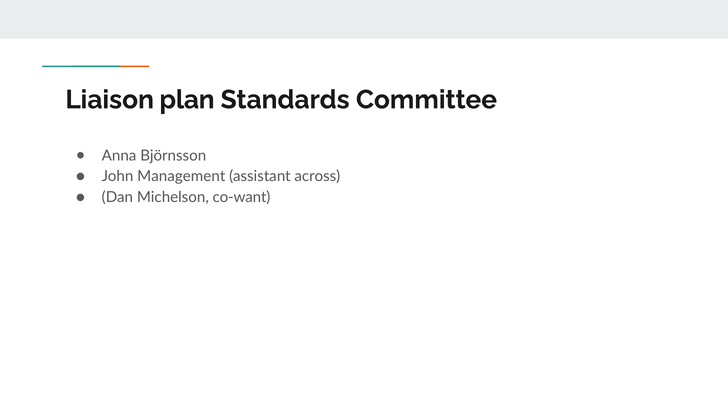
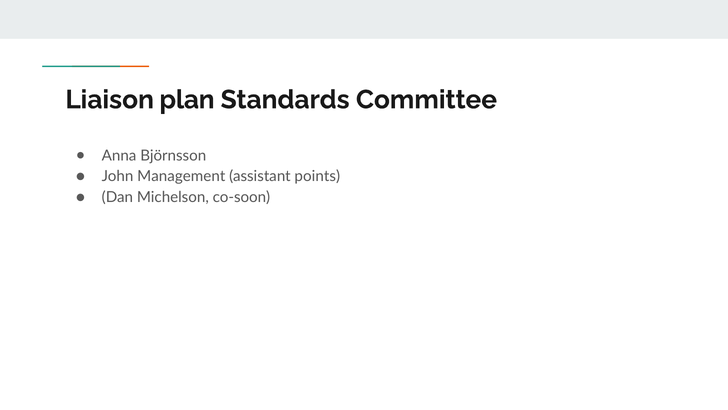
across: across -> points (317, 176)
co-want: co-want -> co-soon (241, 197)
